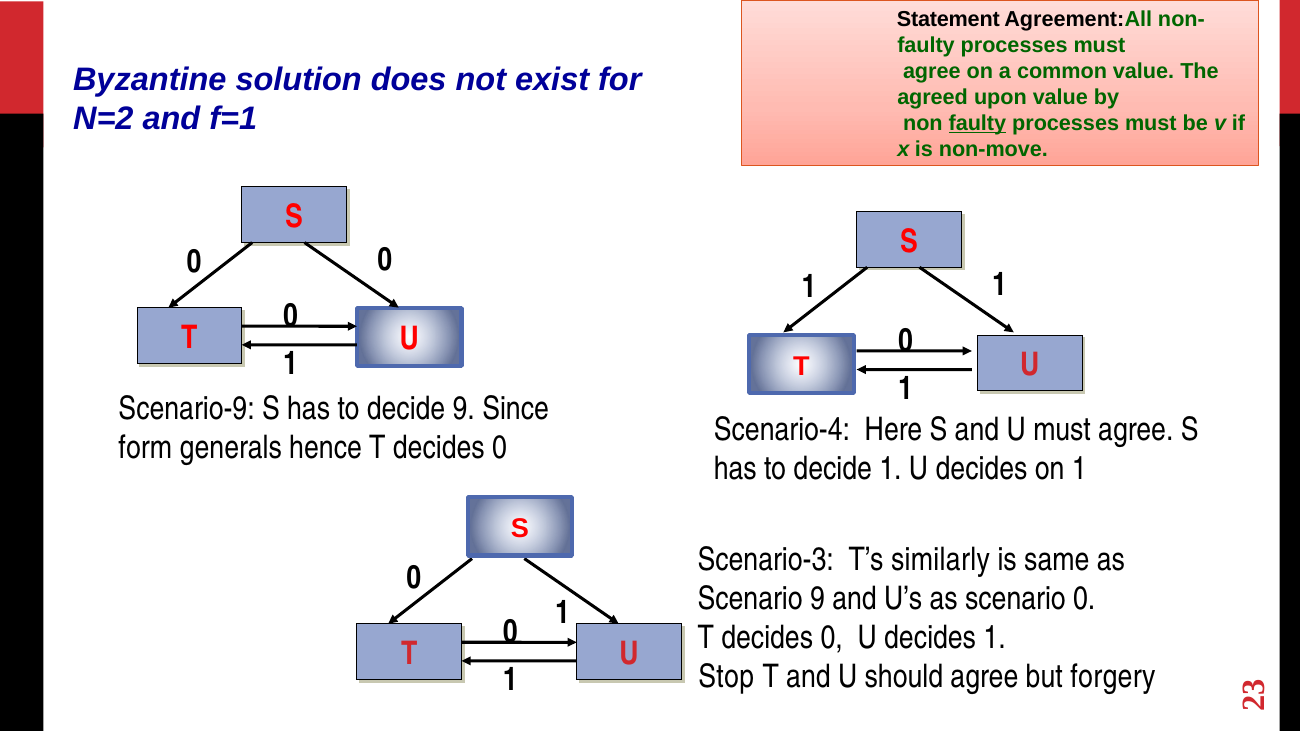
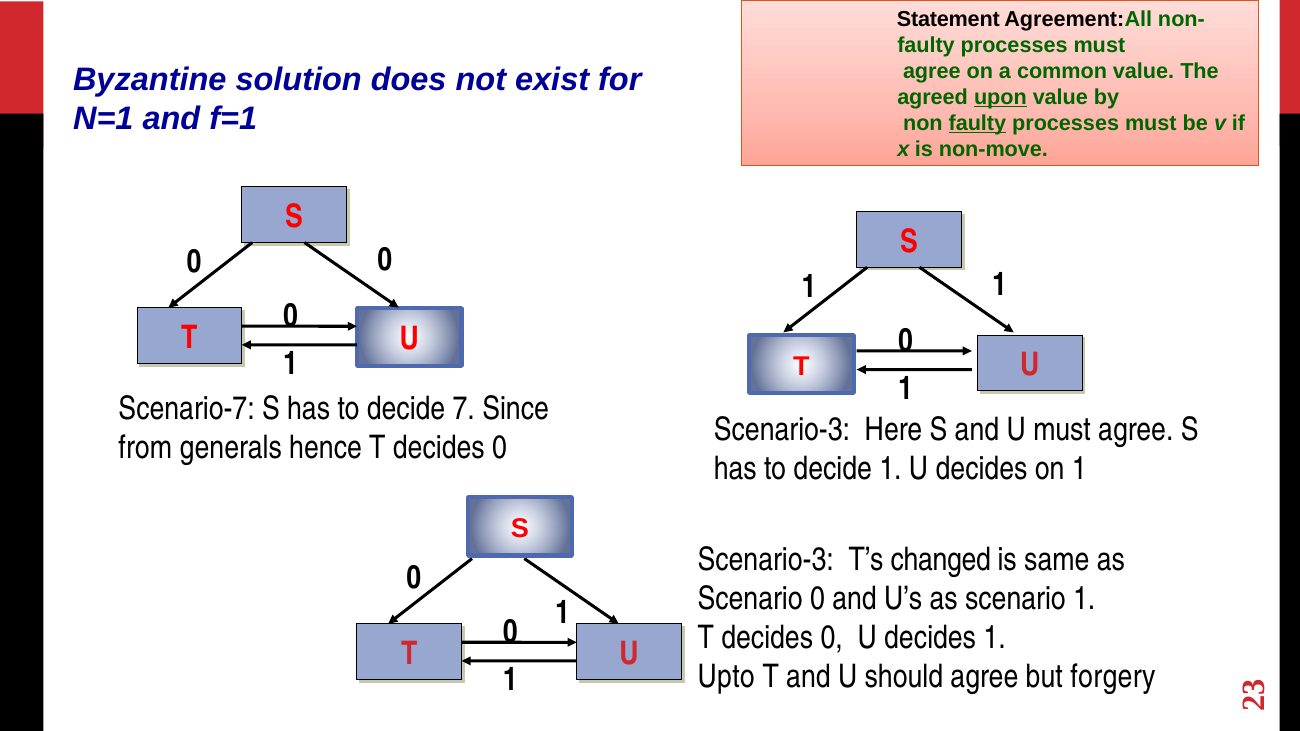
upon underline: none -> present (1000, 97)
N=2: N=2 -> N=1 (103, 119)
Scenario-9: Scenario-9 -> Scenario-7 (187, 409)
decide 9: 9 -> 7 (464, 409)
Scenario-4: Scenario-4 -> Scenario-3 (782, 430)
form: form -> from (145, 448)
similarly: similarly -> changed (941, 560)
Scenario 9: 9 -> 0 (817, 599)
scenario 0: 0 -> 1 (1084, 599)
Stop: Stop -> Upto (726, 677)
